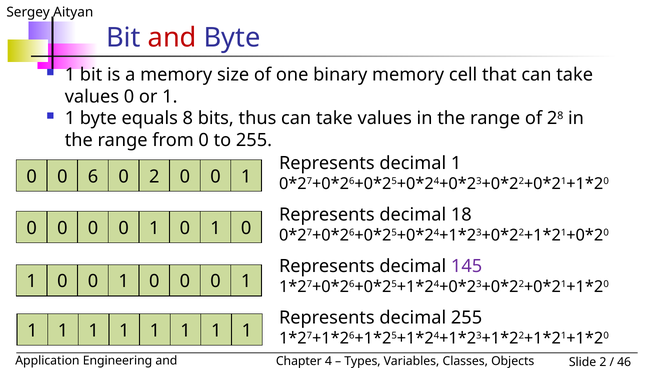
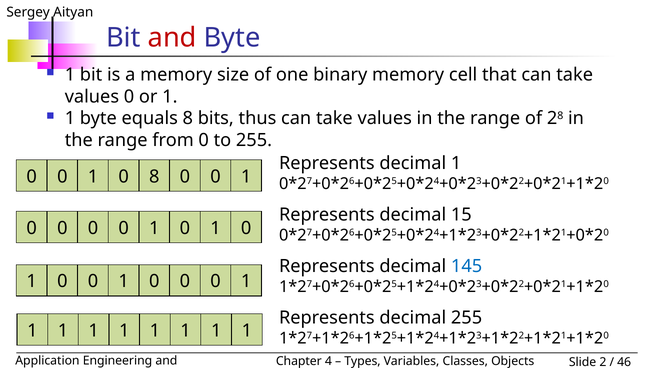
6: 6 -> 1 (93, 177)
0 2: 2 -> 8 (154, 177)
18: 18 -> 15 (461, 215)
145 colour: purple -> blue (467, 266)
